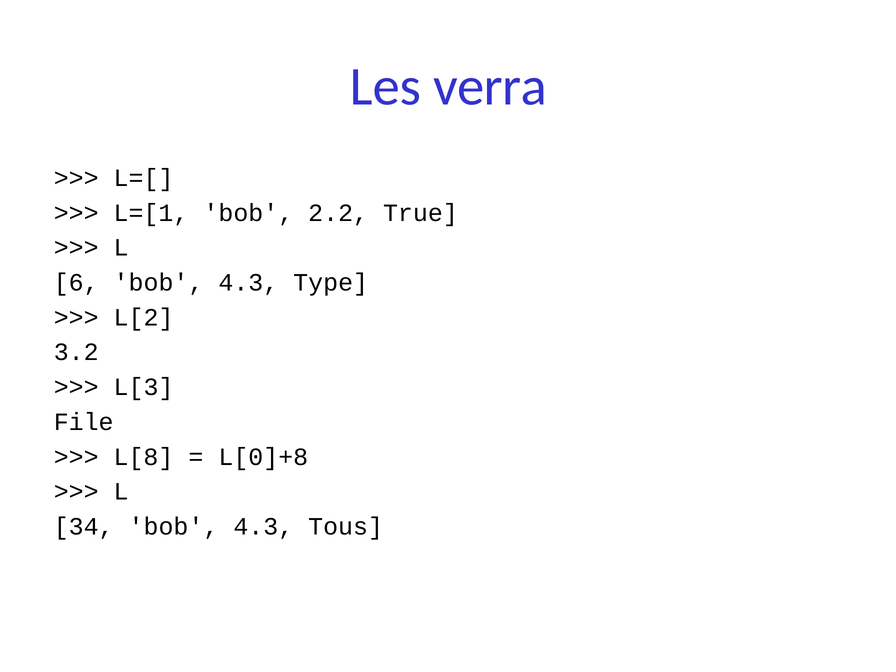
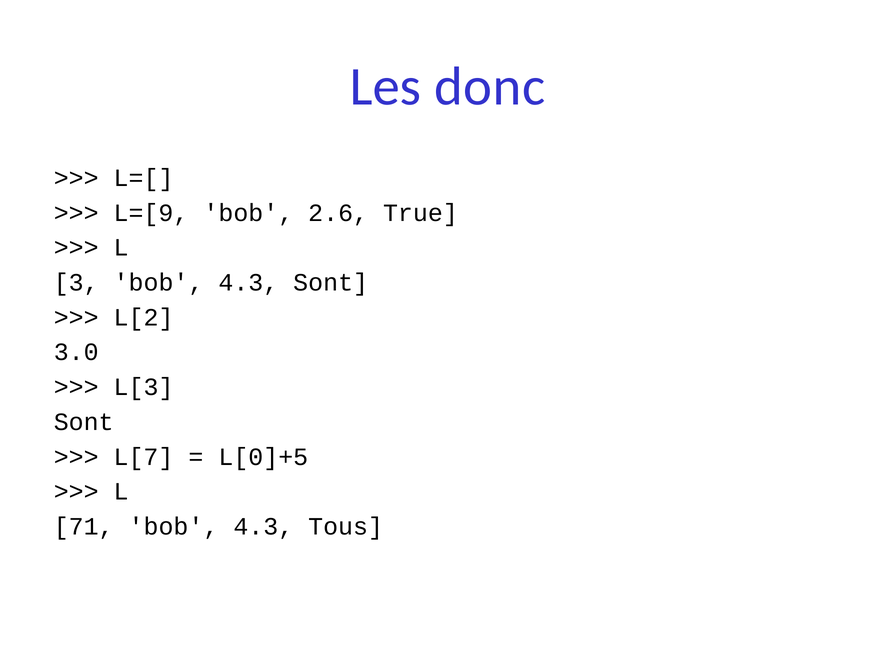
verra: verra -> donc (490, 87)
L=[1: L=[1 -> L=[9 (151, 213)
2.2: 2.2 -> 2.6 (338, 213)
6: 6 -> 3 (76, 283)
4.3 Type: Type -> Sont (331, 283)
3.2: 3.2 -> 3.0 (76, 352)
File: File -> Sont (84, 422)
L[8: L[8 -> L[7 (143, 457)
L[0]+8: L[0]+8 -> L[0]+5 (263, 457)
34: 34 -> 71 (84, 526)
